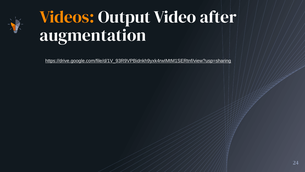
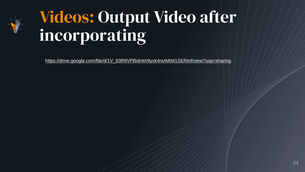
augmentation: augmentation -> incorporating (93, 35)
